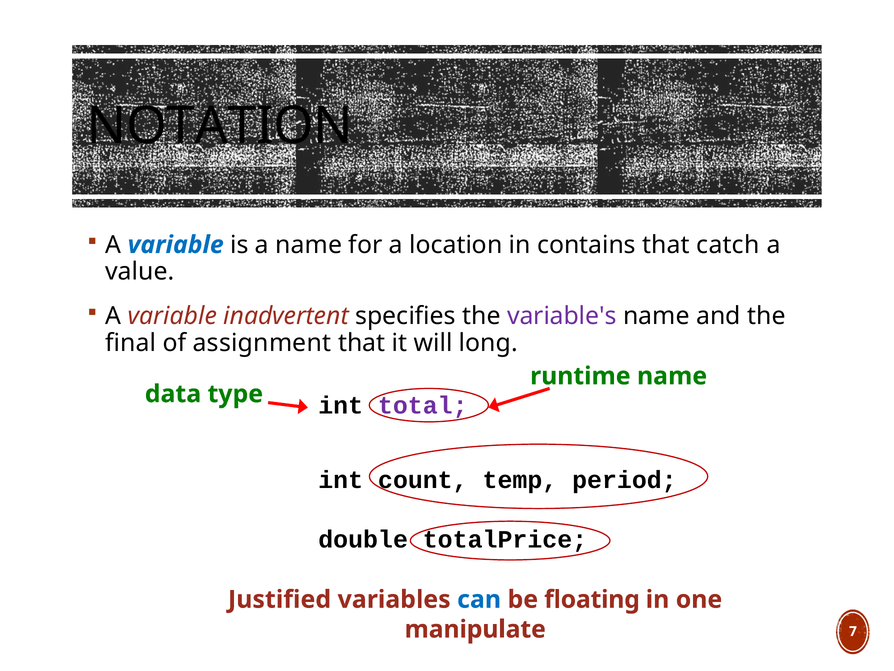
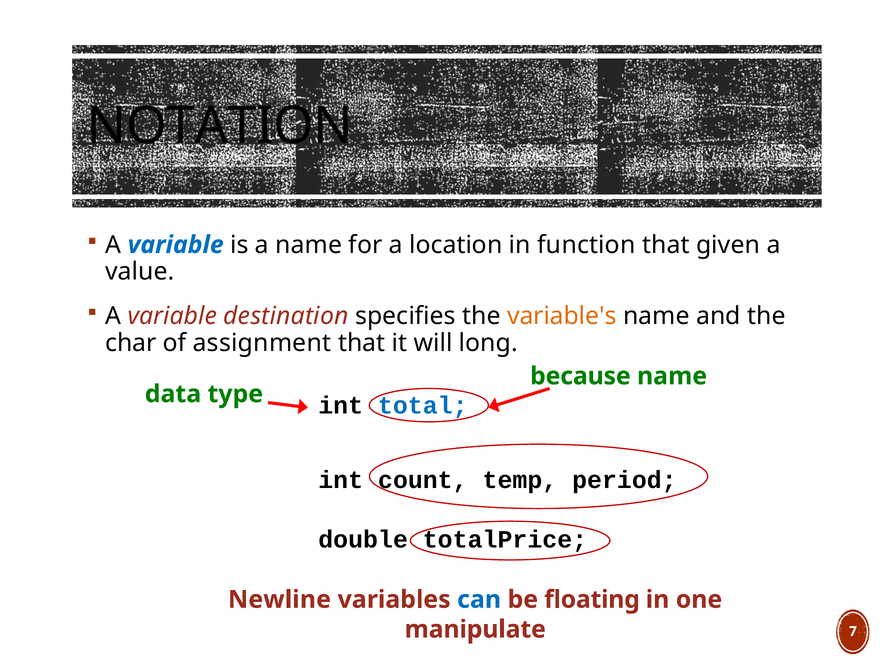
contains: contains -> function (586, 245)
catch: catch -> given (728, 245)
inadvertent: inadvertent -> destination (286, 316)
variable's colour: purple -> orange (562, 316)
final: final -> char (131, 343)
runtime: runtime -> because (580, 376)
total colour: purple -> blue (423, 405)
Justified: Justified -> Newline (279, 599)
